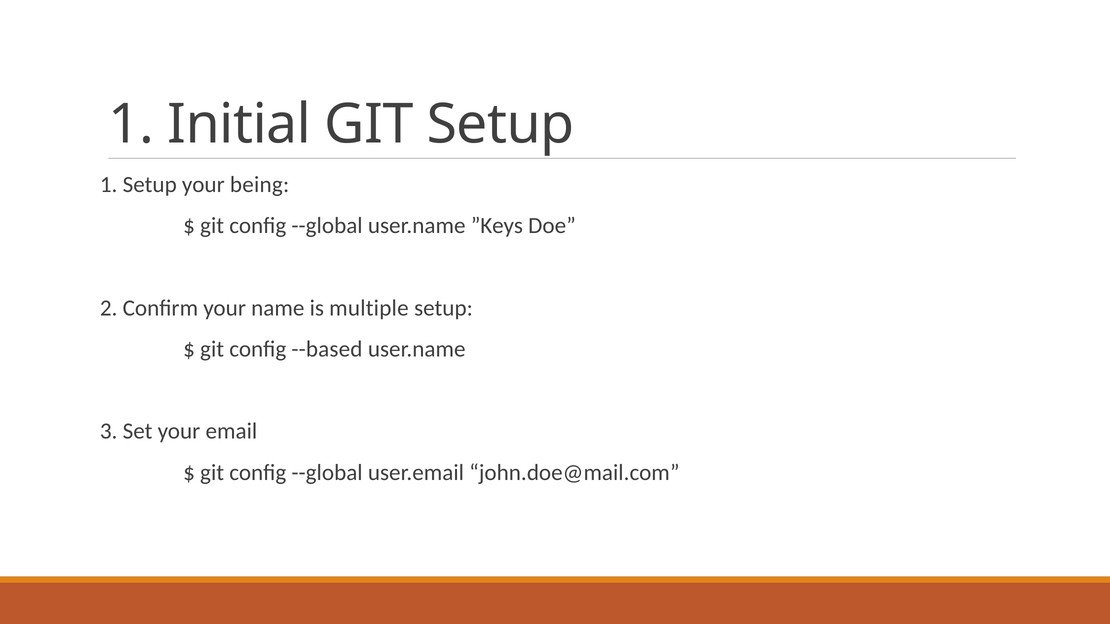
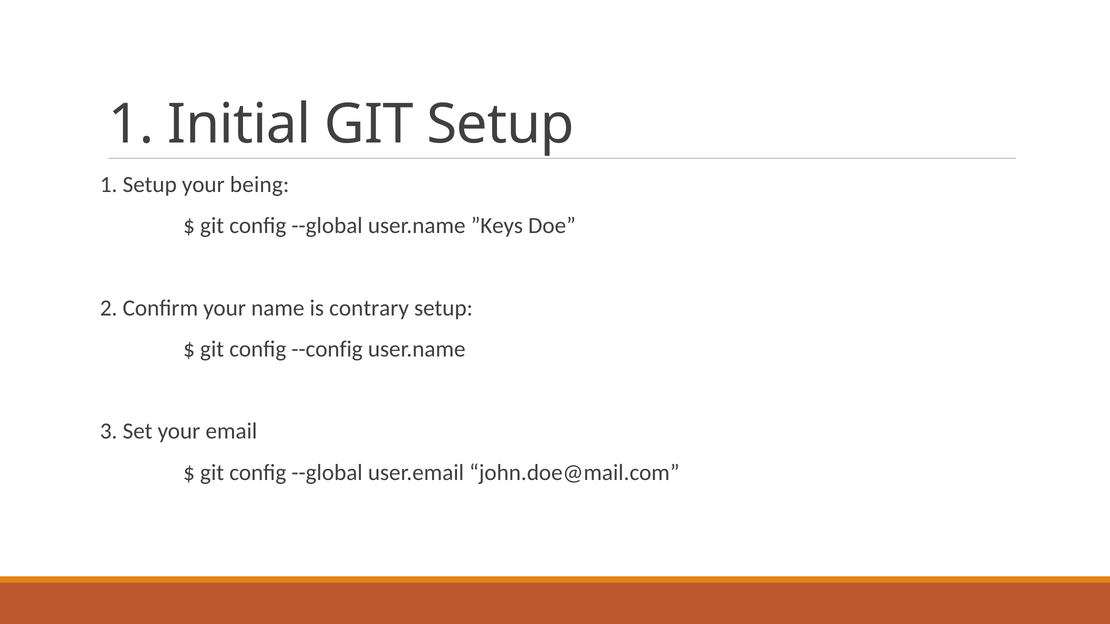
multiple: multiple -> contrary (369, 308)
--based: --based -> --config (327, 349)
